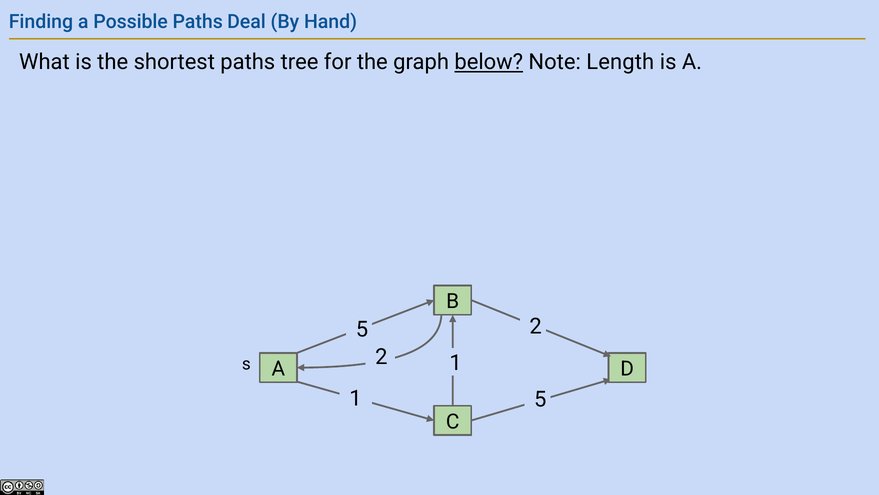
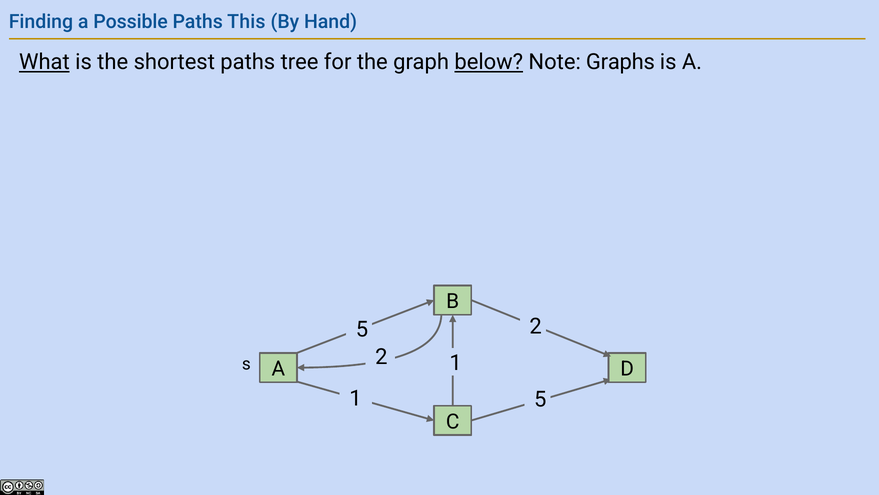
Deal: Deal -> This (246, 22)
What underline: none -> present (44, 62)
Length: Length -> Graphs (620, 62)
